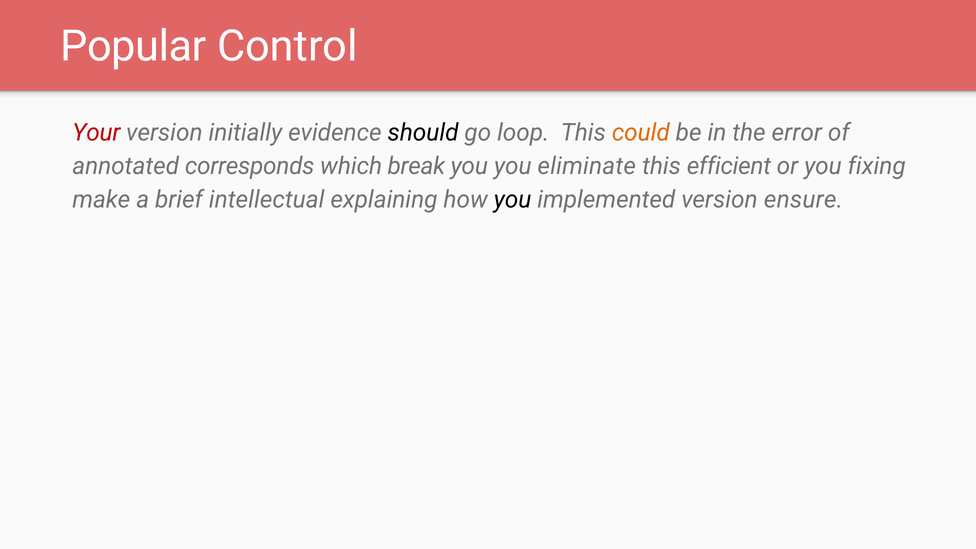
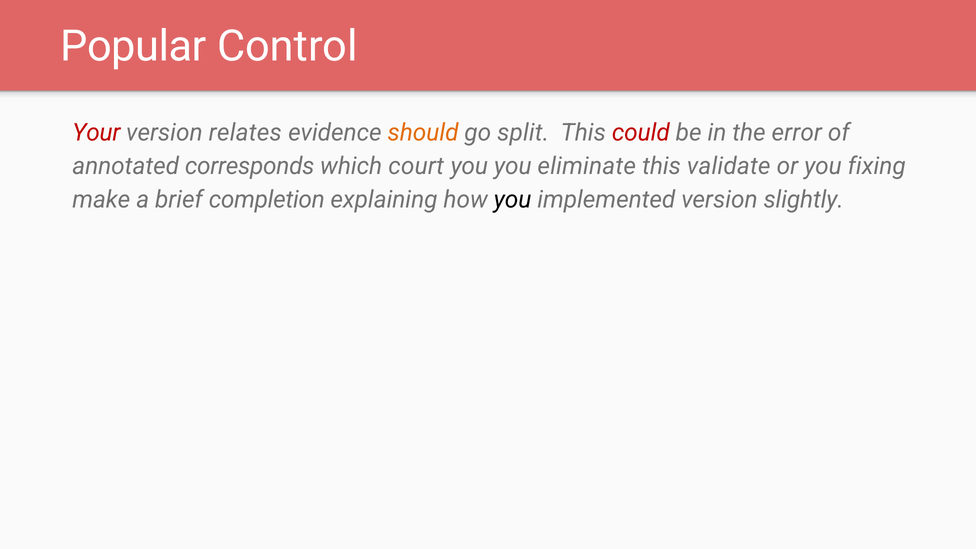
initially: initially -> relates (245, 133)
should colour: black -> orange (423, 133)
loop: loop -> split (523, 133)
could colour: orange -> red (641, 133)
break: break -> court (416, 166)
efficient: efficient -> validate (729, 166)
intellectual: intellectual -> completion (267, 200)
ensure: ensure -> slightly (804, 200)
